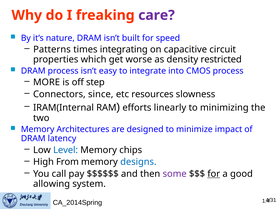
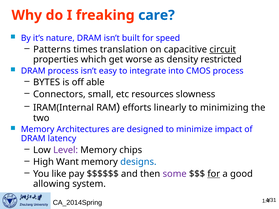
care colour: purple -> blue (156, 15)
integrating: integrating -> translation (124, 50)
circuit underline: none -> present (223, 50)
MORE: MORE -> BYTES (47, 82)
step: step -> able (95, 82)
since: since -> small (101, 94)
Level colour: blue -> purple (66, 150)
From: From -> Want (67, 162)
call: call -> like (59, 174)
